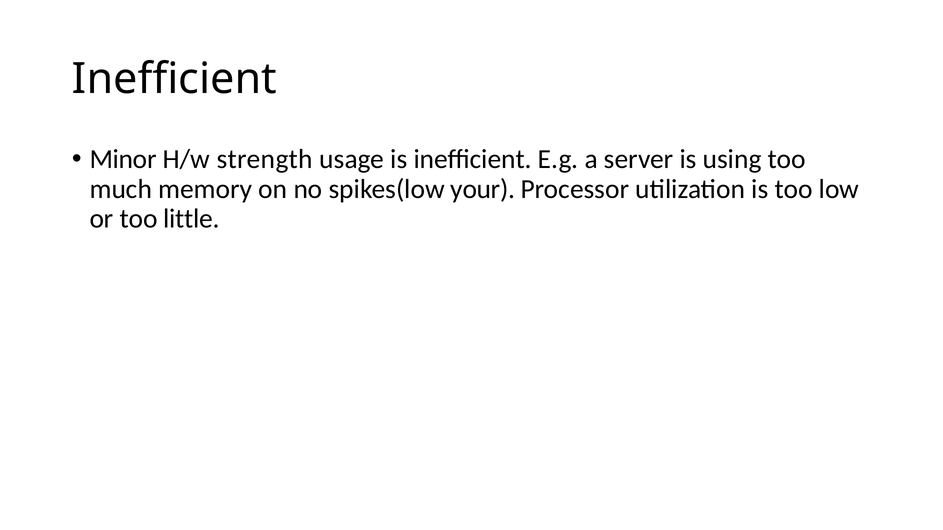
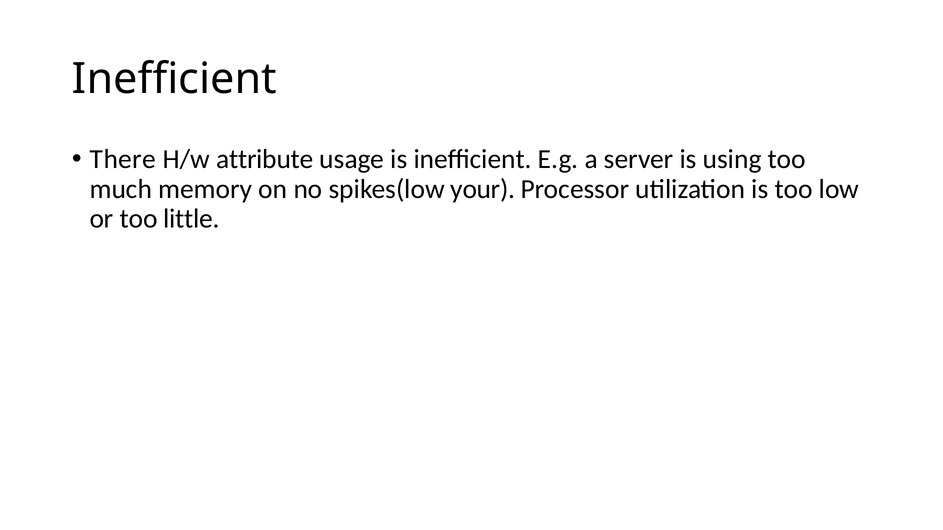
Minor: Minor -> There (123, 159)
strength: strength -> attribute (265, 159)
